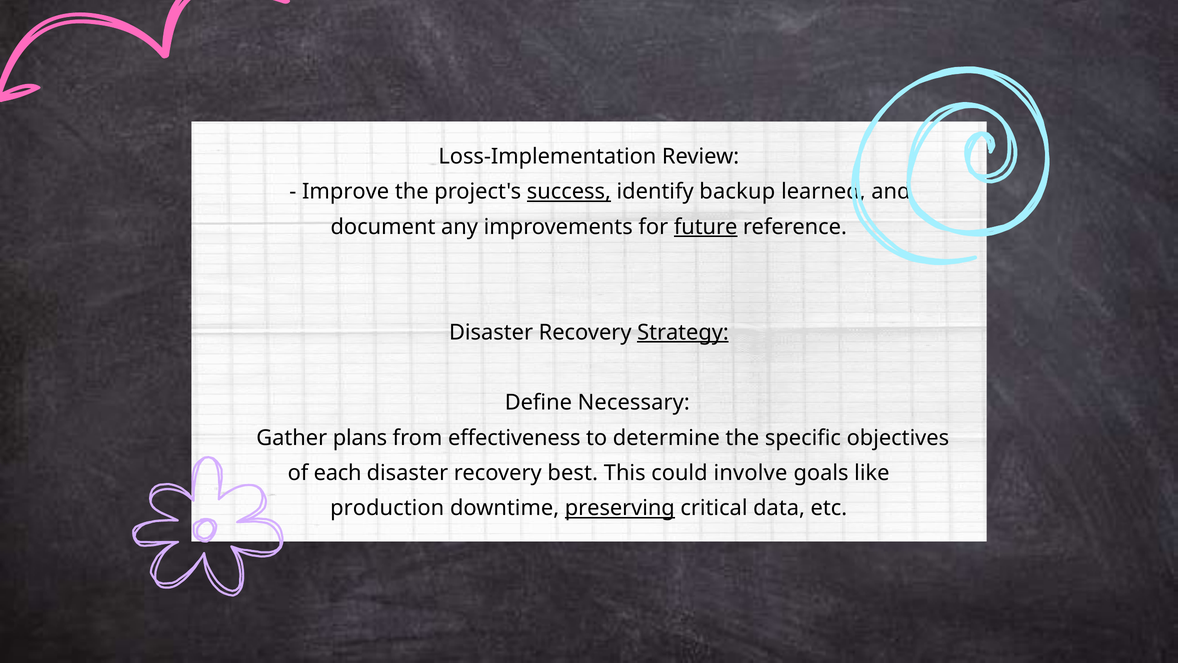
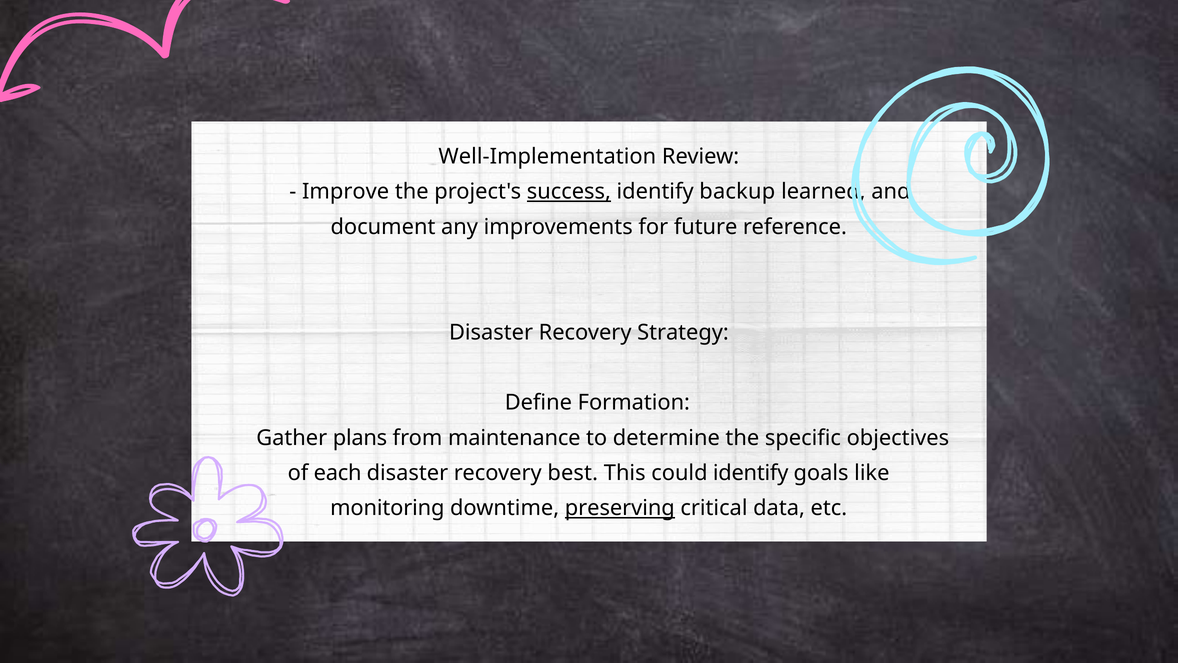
Loss-Implementation: Loss-Implementation -> Well-Implementation (547, 156)
future underline: present -> none (706, 227)
Strategy underline: present -> none (683, 332)
Necessary: Necessary -> Formation (634, 403)
effectiveness: effectiveness -> maintenance (514, 438)
could involve: involve -> identify (751, 473)
production: production -> monitoring (387, 508)
